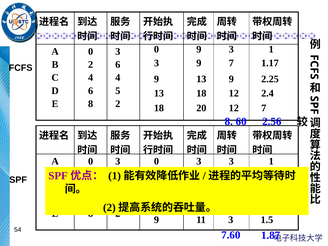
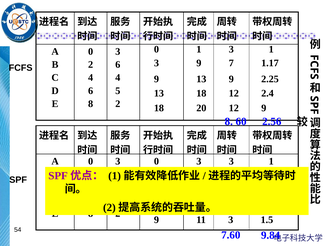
0 9: 9 -> 1 (199, 49)
12 7: 7 -> 9 (264, 108)
1.87: 1.87 -> 9.84 (271, 235)
